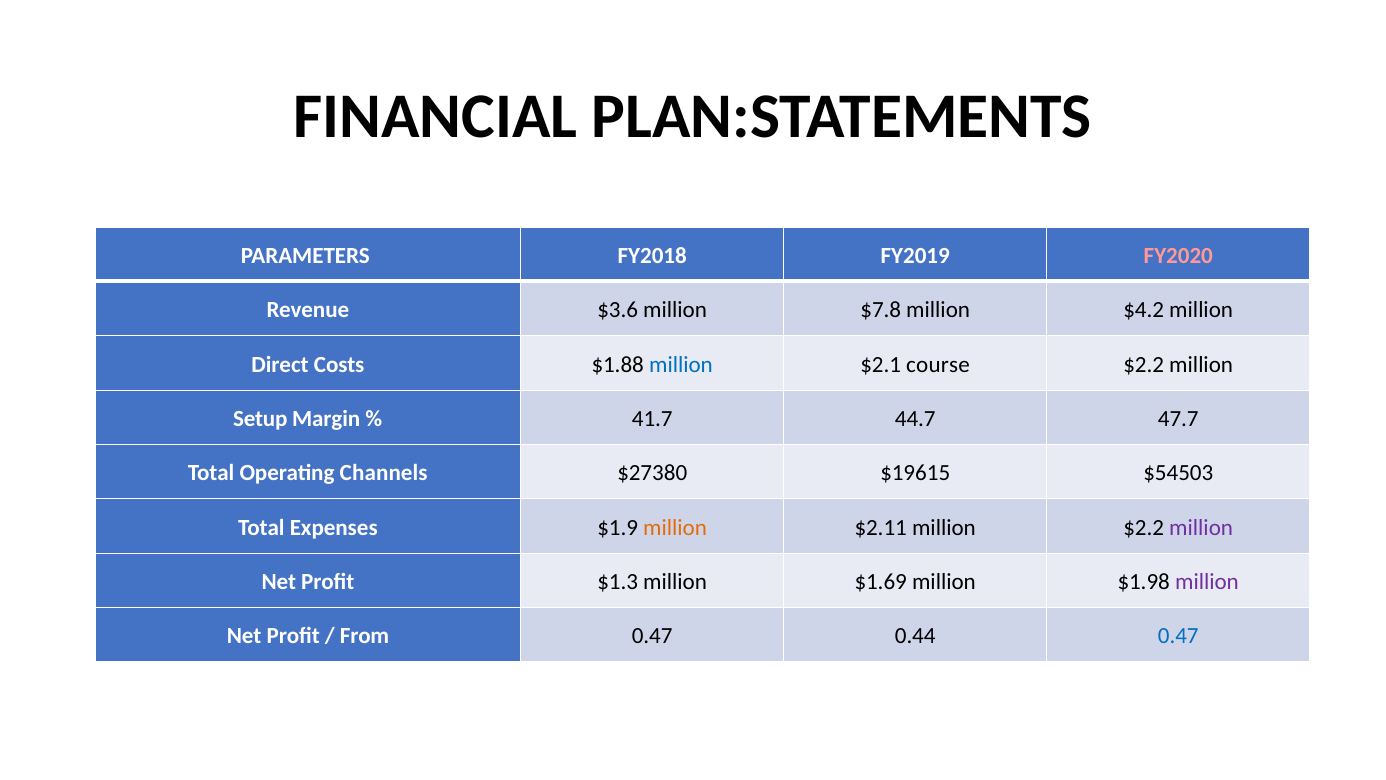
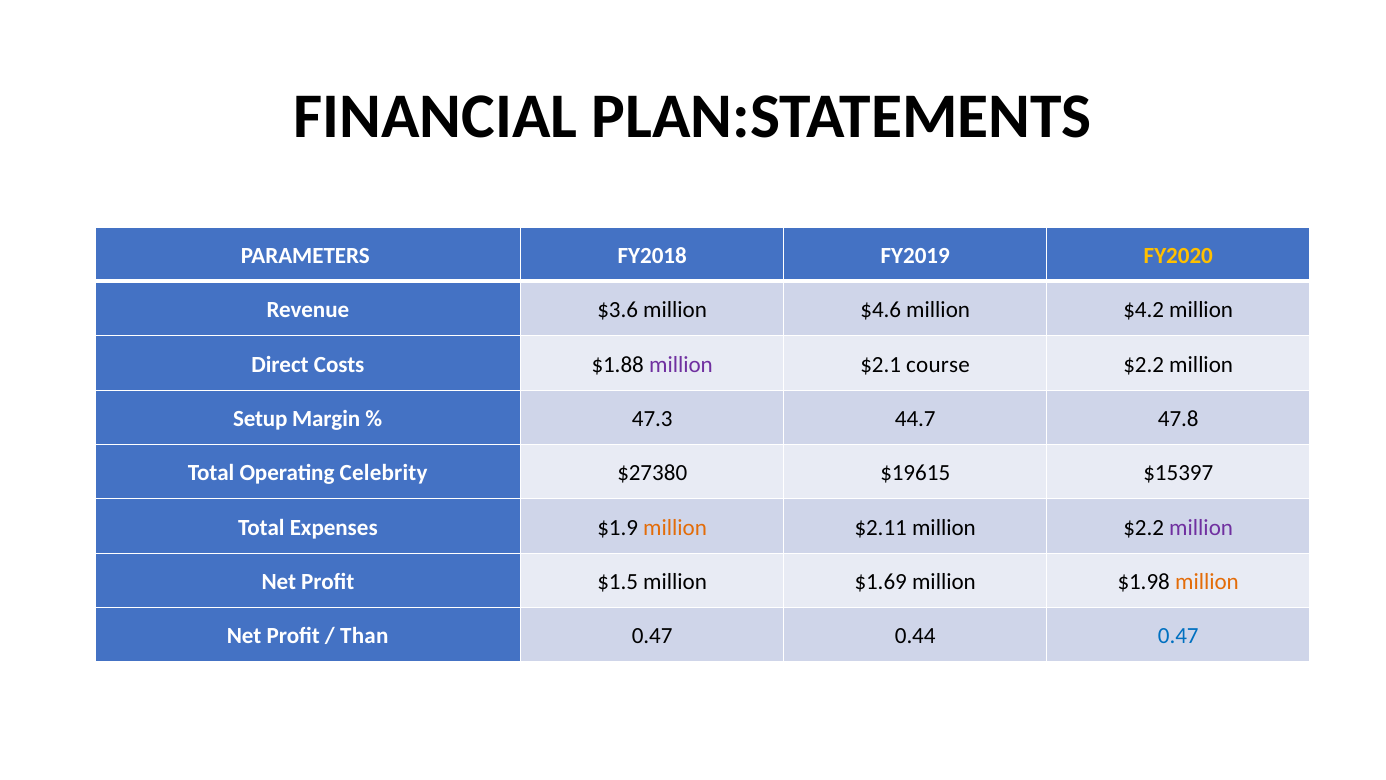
FY2020 colour: pink -> yellow (1178, 256)
$7.8: $7.8 -> $4.6 (881, 310)
million colour: blue -> purple (681, 364)
41.7: 41.7 -> 47.3 (652, 419)
47.7: 47.7 -> 47.8 (1178, 419)
Channels: Channels -> Celebrity (384, 473)
$54503: $54503 -> $15397 (1178, 473)
$1.3: $1.3 -> $1.5 (618, 582)
million colour: purple -> orange (1207, 582)
From: From -> Than (364, 636)
